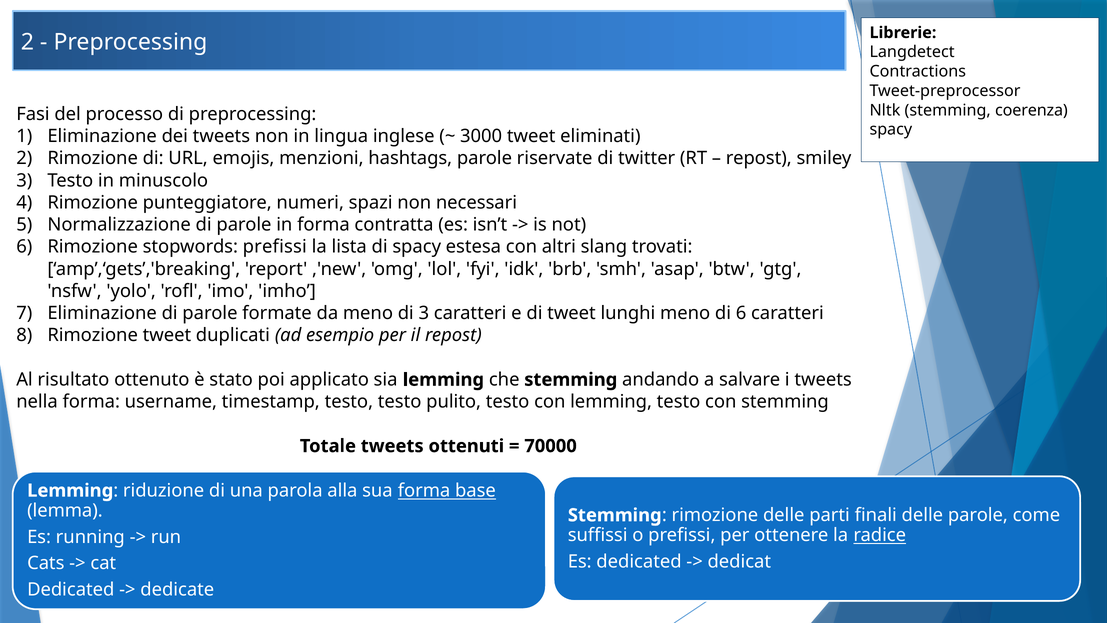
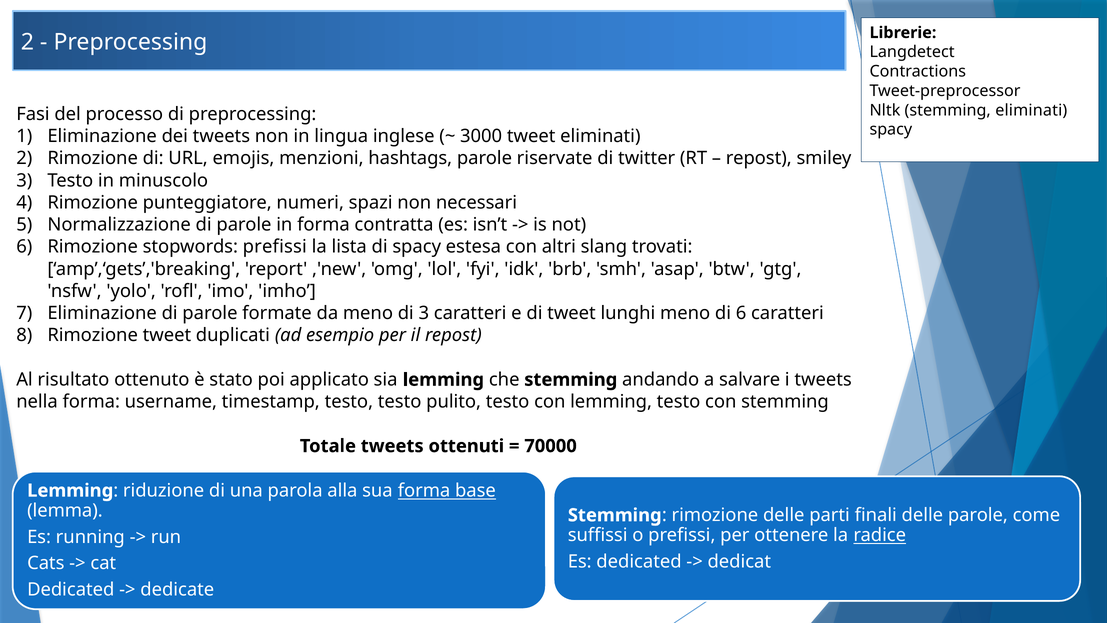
stemming coerenza: coerenza -> eliminati (1031, 110)
